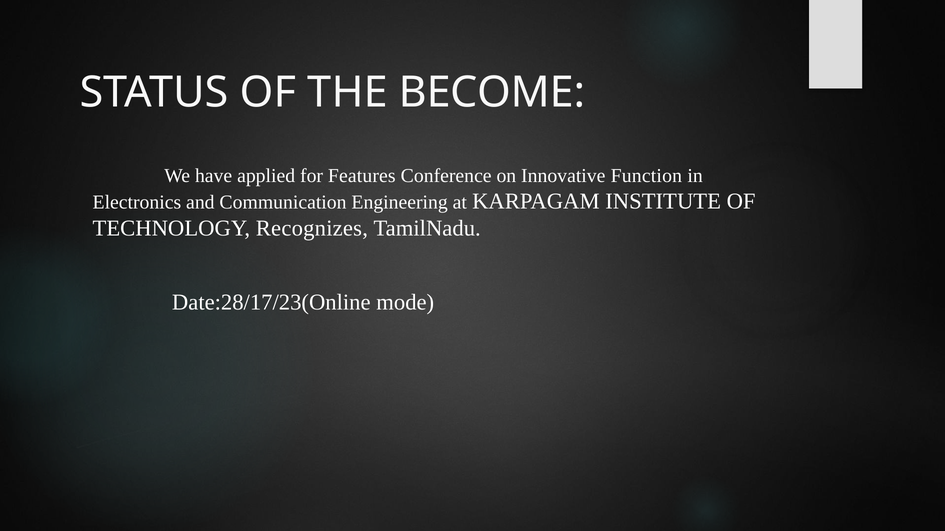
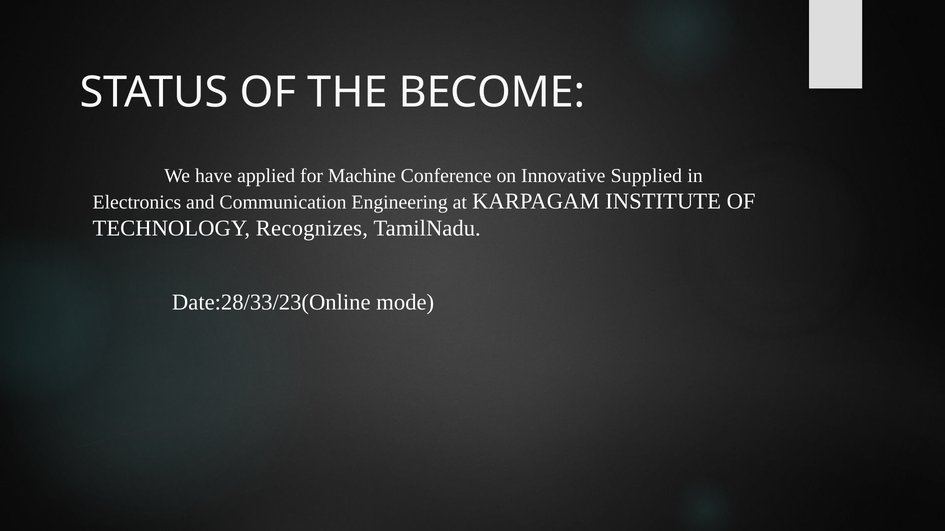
Features: Features -> Machine (362, 176)
Function: Function -> Supplied (646, 176)
Date:28/17/23(Online: Date:28/17/23(Online -> Date:28/33/23(Online (271, 303)
